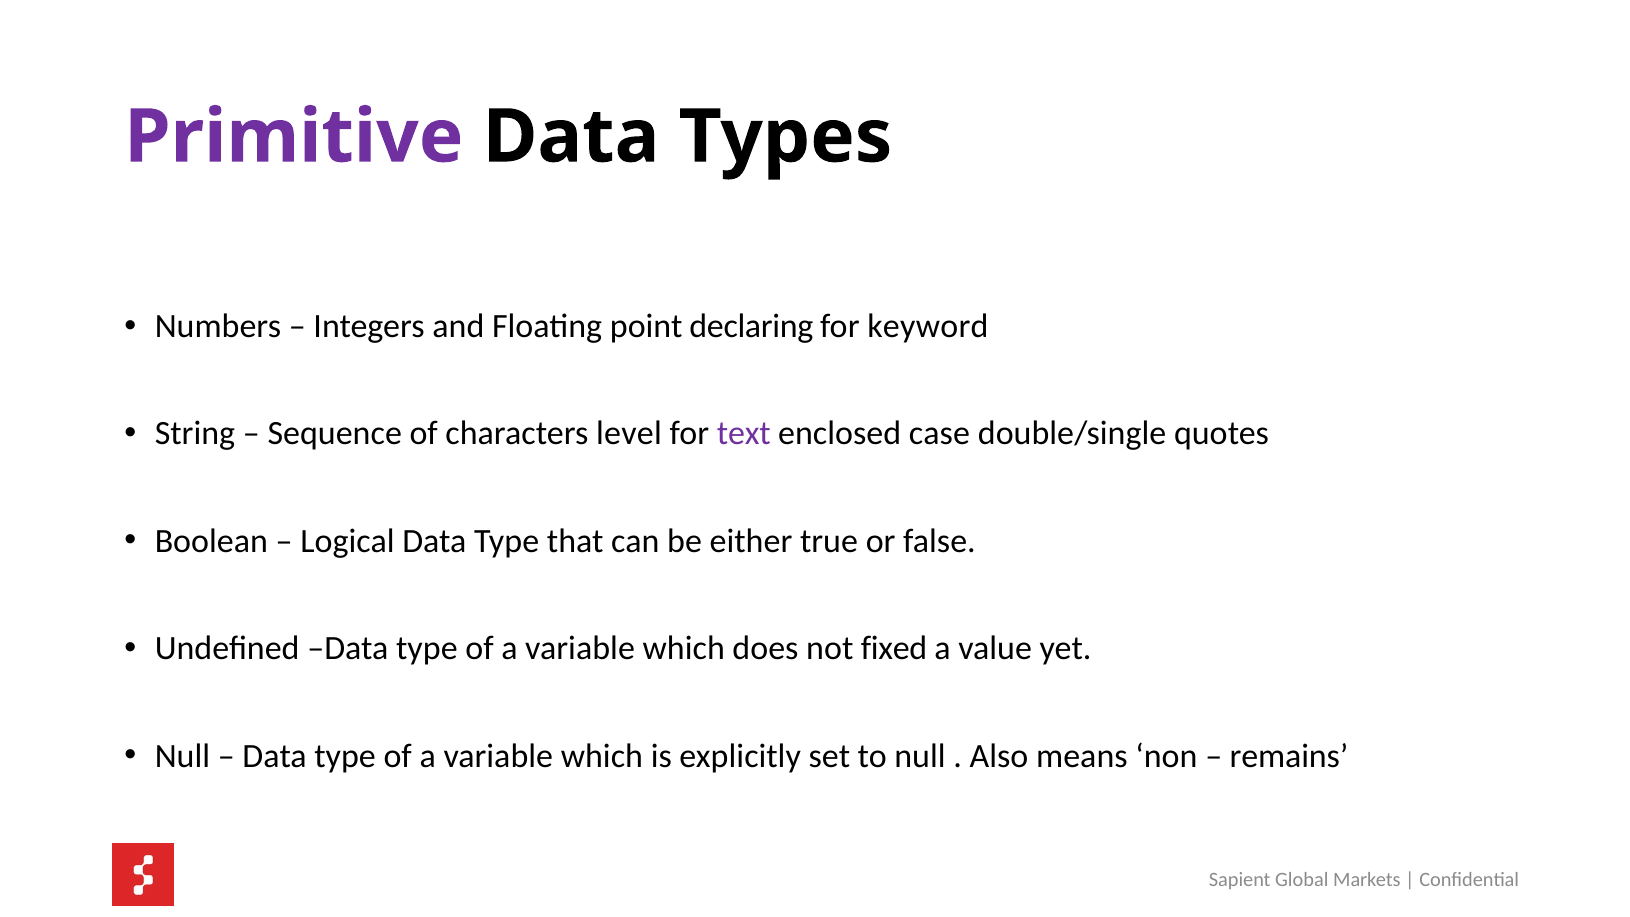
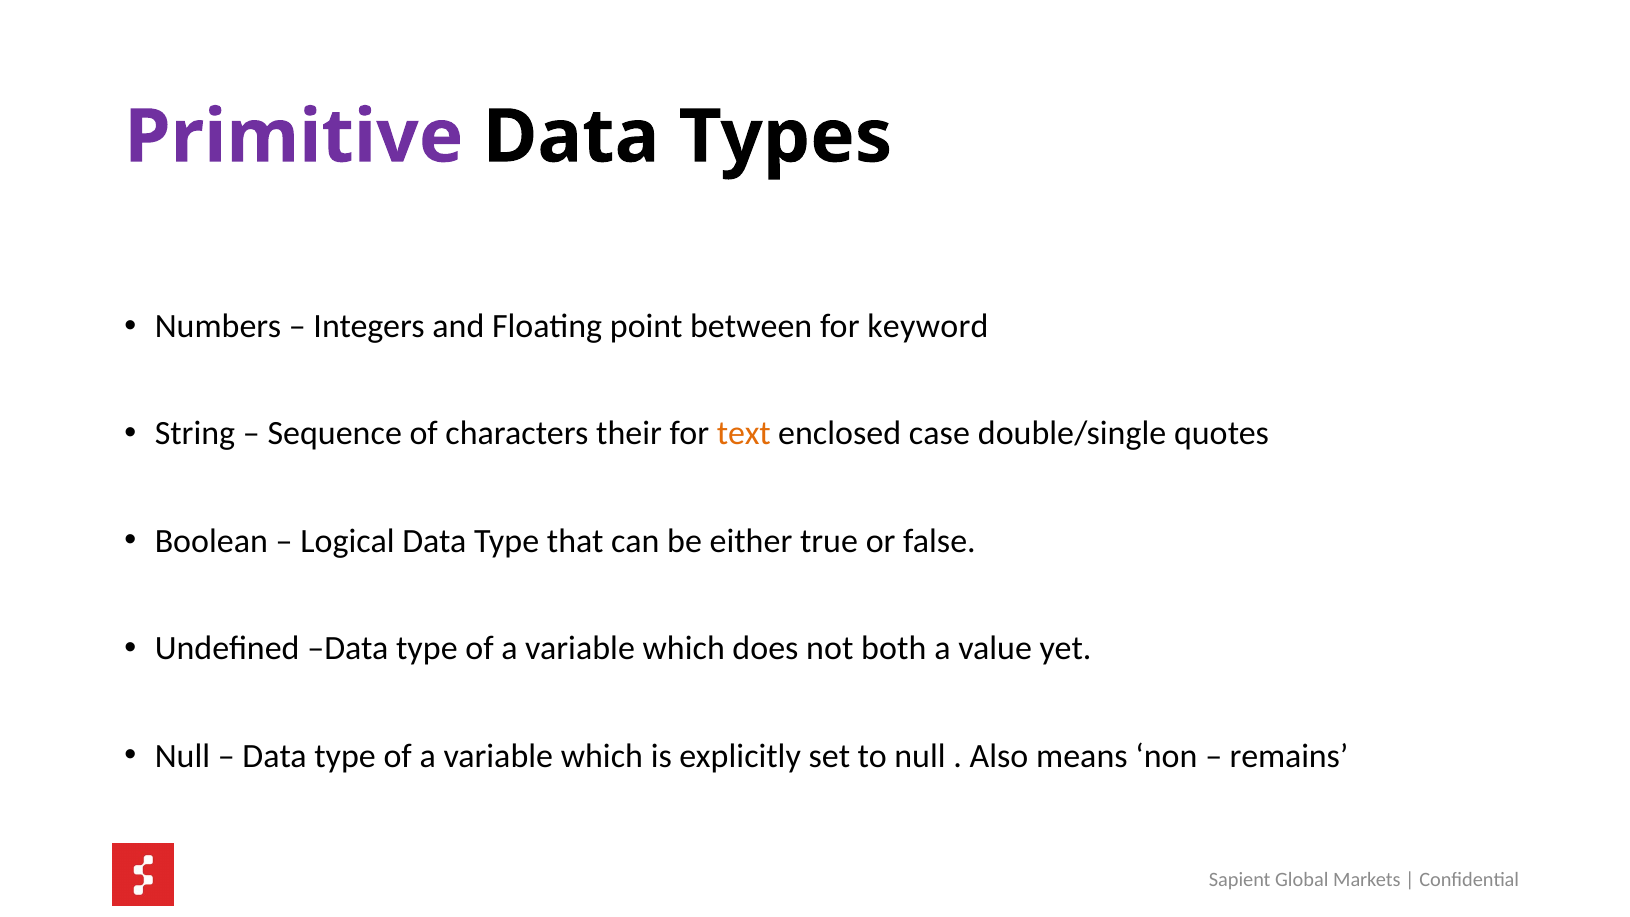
declaring: declaring -> between (751, 326)
level: level -> their (629, 434)
text colour: purple -> orange (744, 434)
fixed: fixed -> both (894, 648)
